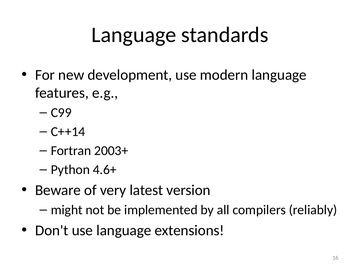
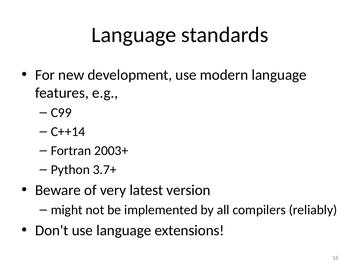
4.6+: 4.6+ -> 3.7+ (105, 170)
